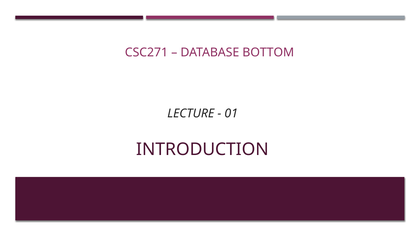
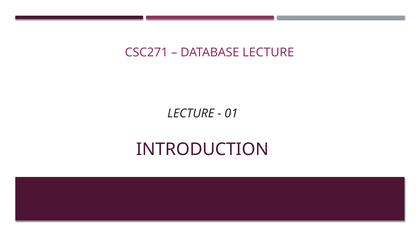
DATABASE BOTTOM: BOTTOM -> LECTURE (268, 53)
